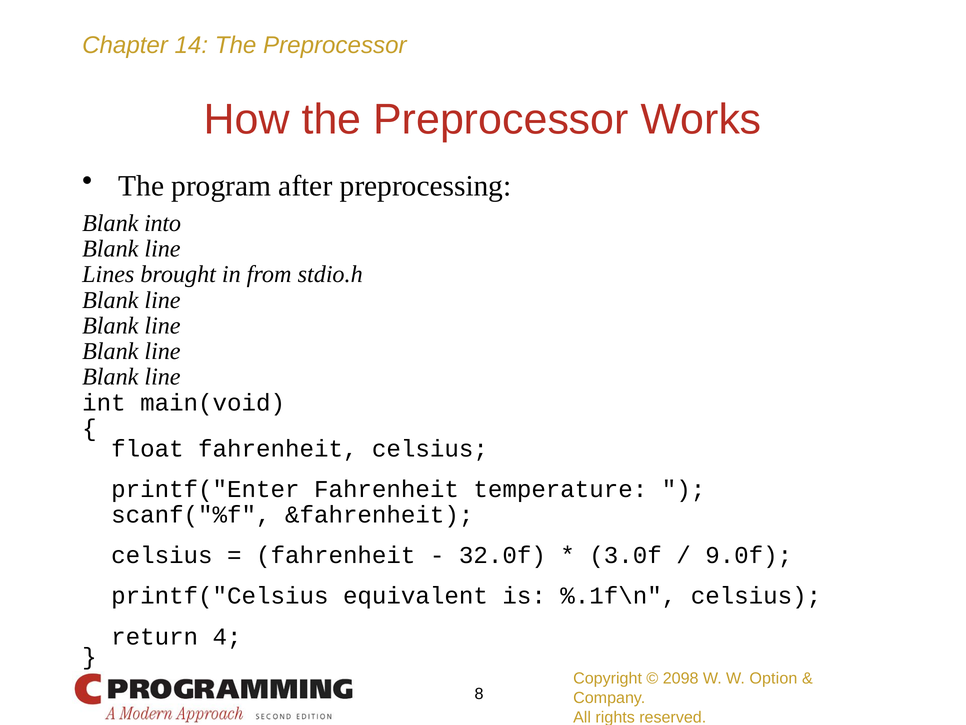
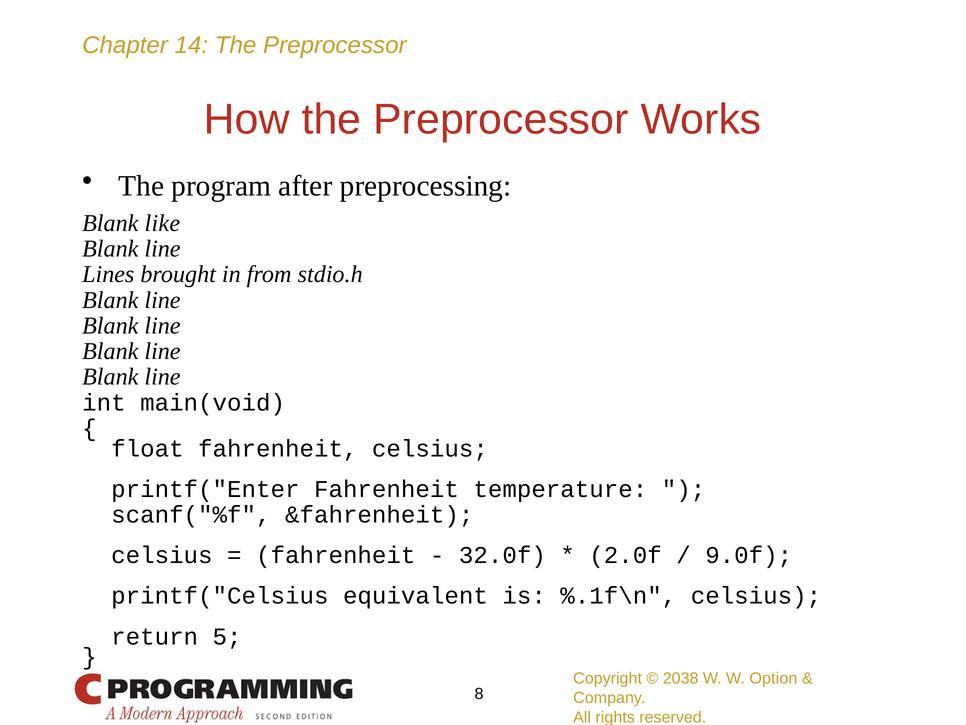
into: into -> like (162, 223)
3.0f: 3.0f -> 2.0f (626, 555)
4: 4 -> 5 (227, 636)
2098: 2098 -> 2038 (681, 678)
